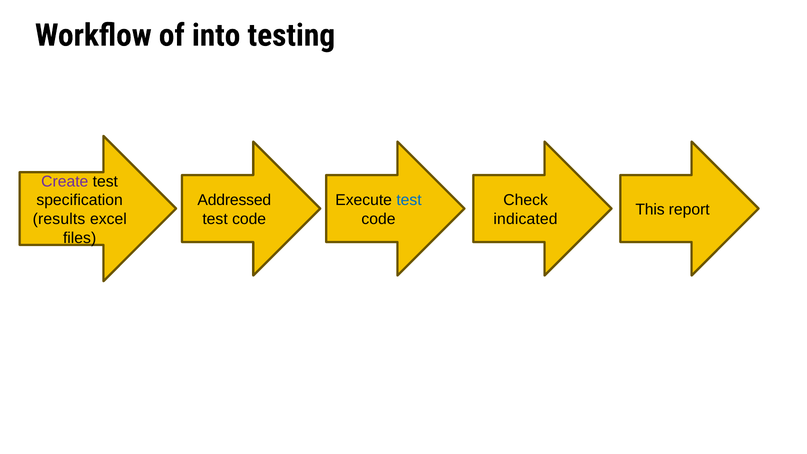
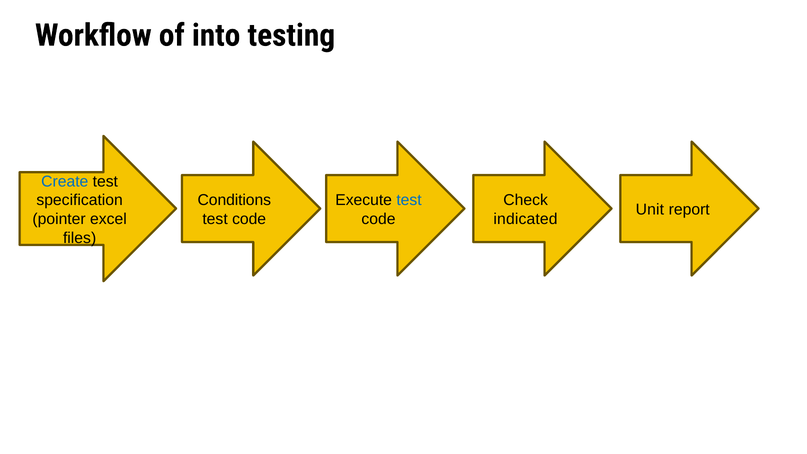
Create colour: purple -> blue (65, 181)
Addressed: Addressed -> Conditions (234, 200)
This: This -> Unit (650, 210)
results: results -> pointer (59, 219)
